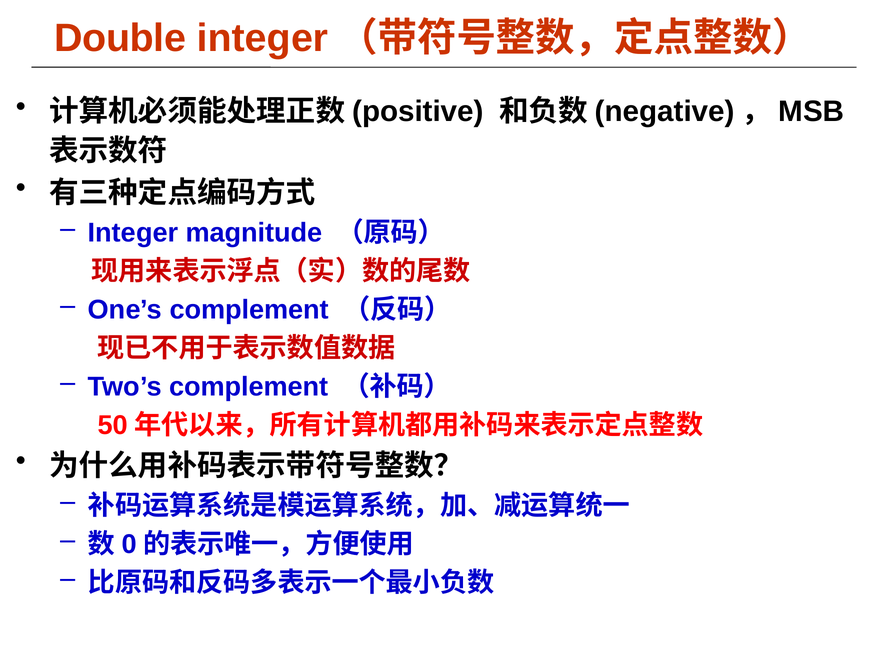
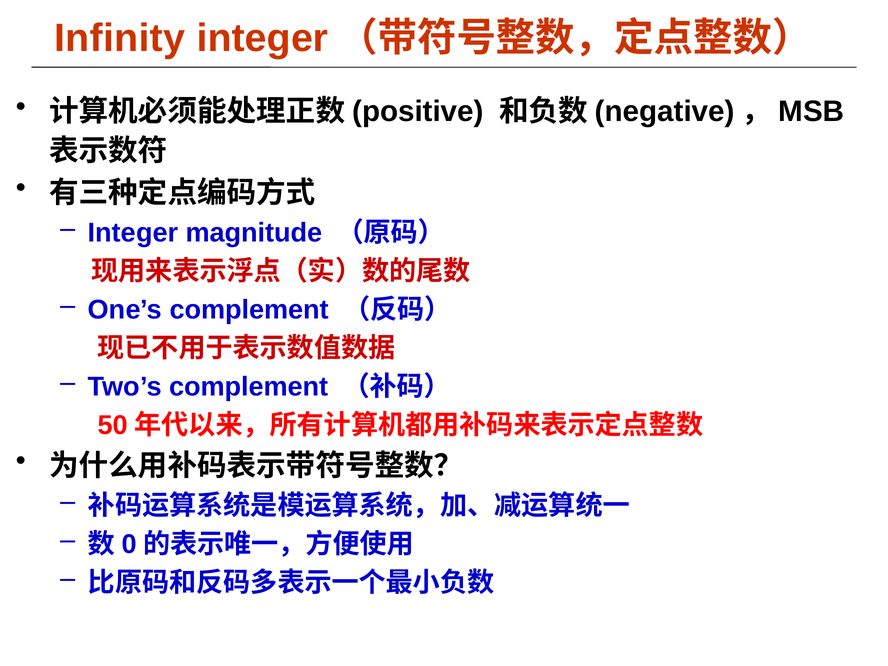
Double: Double -> Infinity (120, 38)
